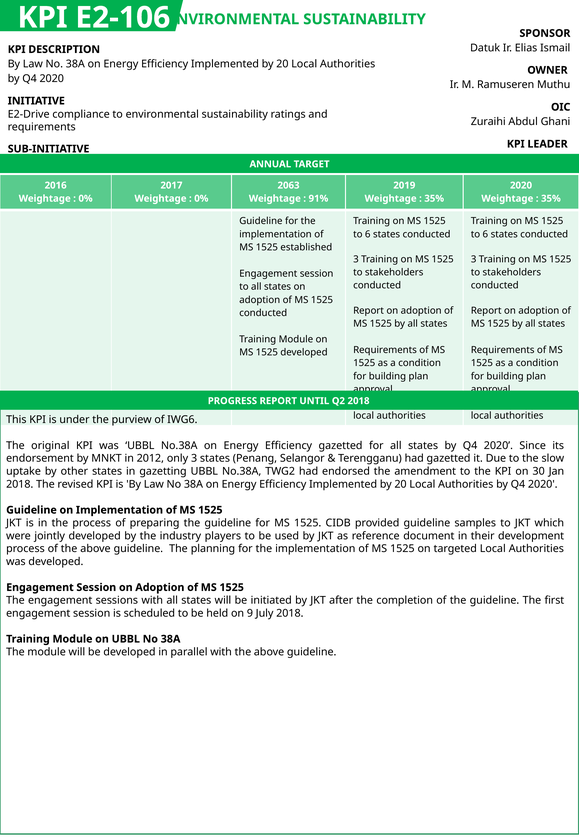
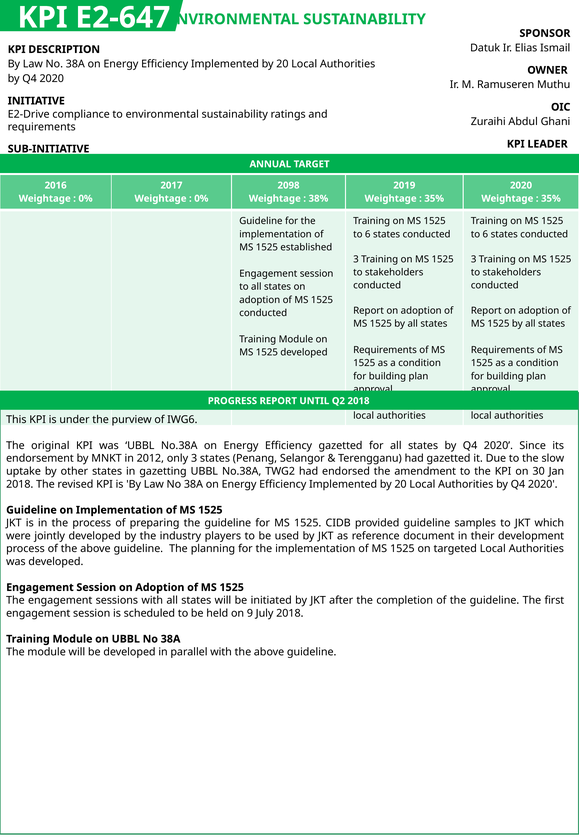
E2-106: E2-106 -> E2-647 (123, 18)
2063: 2063 -> 2098 (289, 185)
91%: 91% -> 38% (318, 198)
